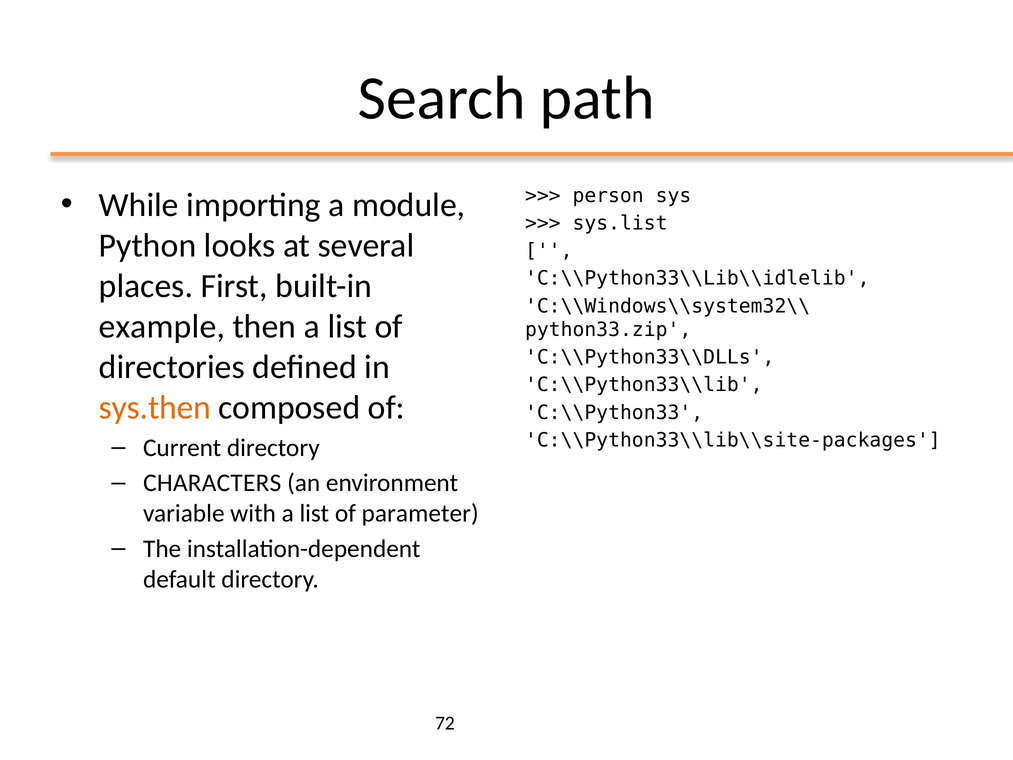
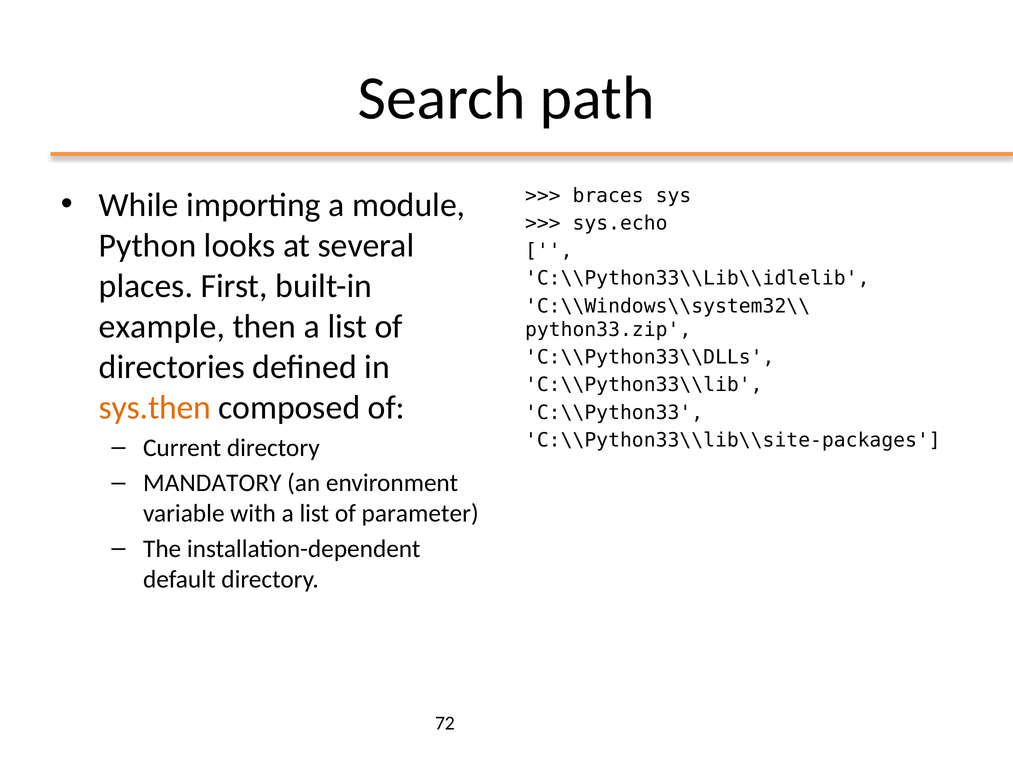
person: person -> braces (608, 196)
sys.list: sys.list -> sys.echo (620, 223)
CHARACTERS: CHARACTERS -> MANDATORY (212, 483)
